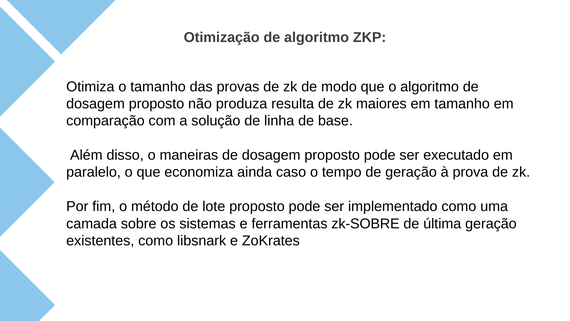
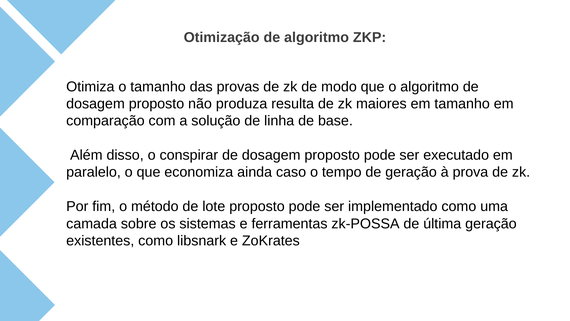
maneiras: maneiras -> conspirar (189, 155)
zk-SOBRE: zk-SOBRE -> zk-POSSA (365, 223)
